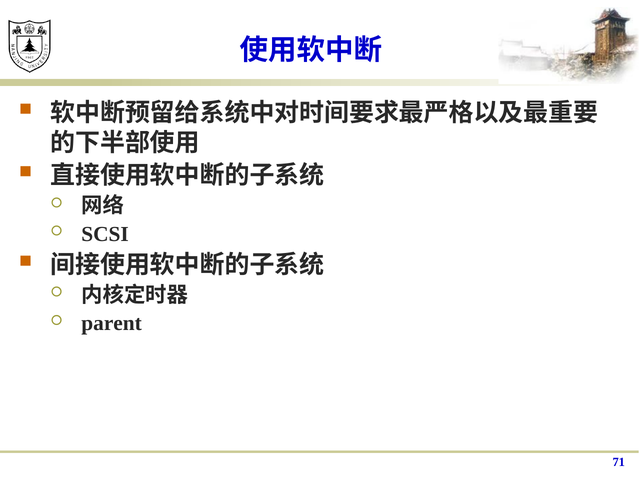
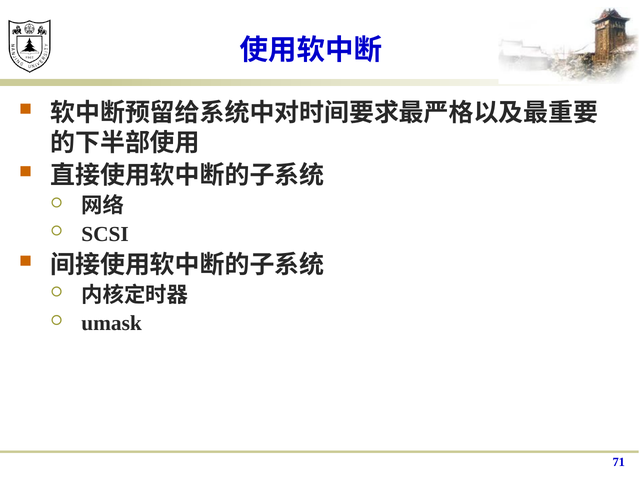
parent: parent -> umask (112, 323)
